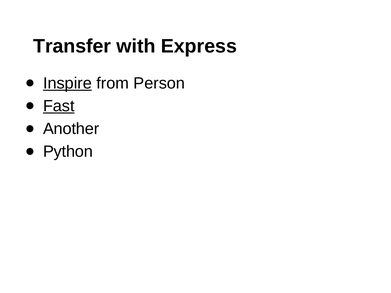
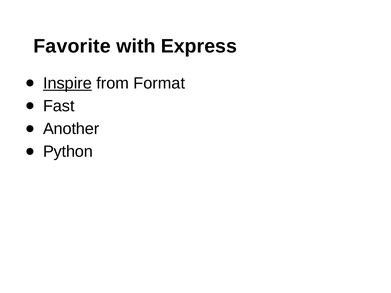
Transfer: Transfer -> Favorite (72, 46)
Person: Person -> Format (159, 83)
Fast underline: present -> none (59, 106)
